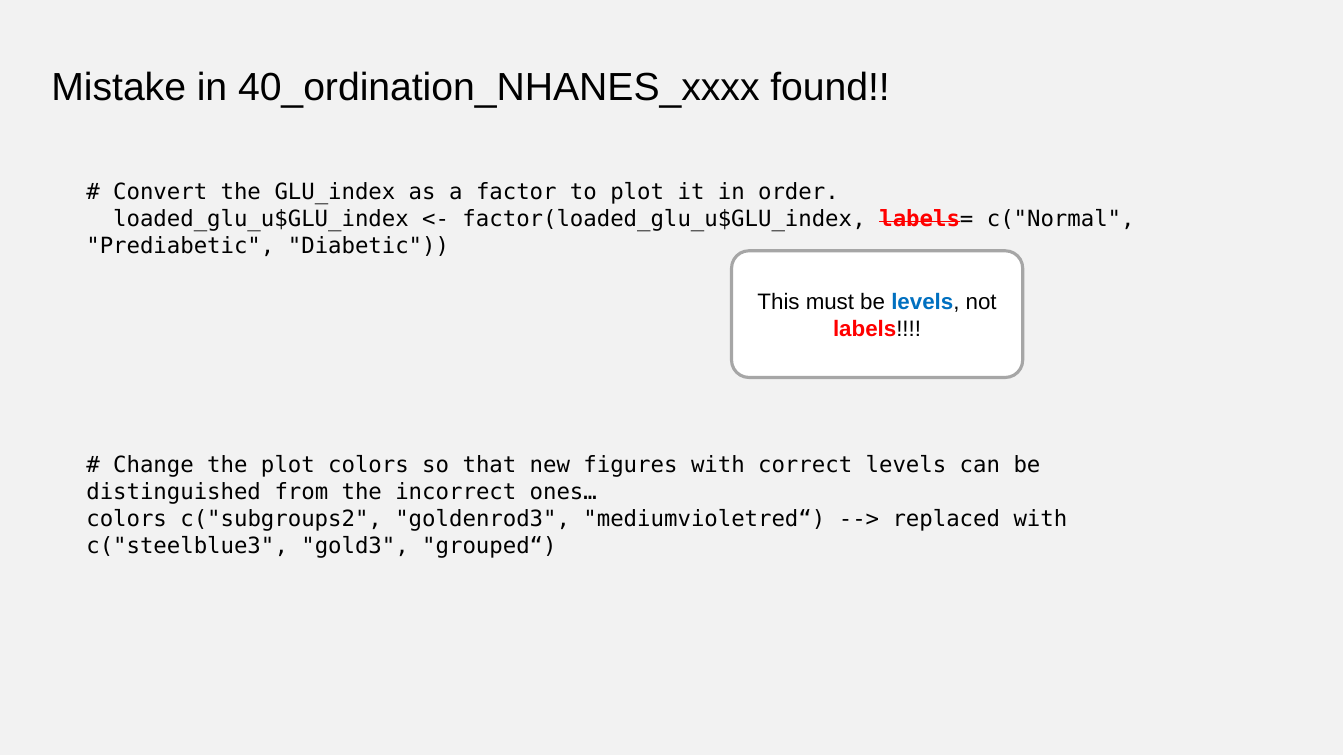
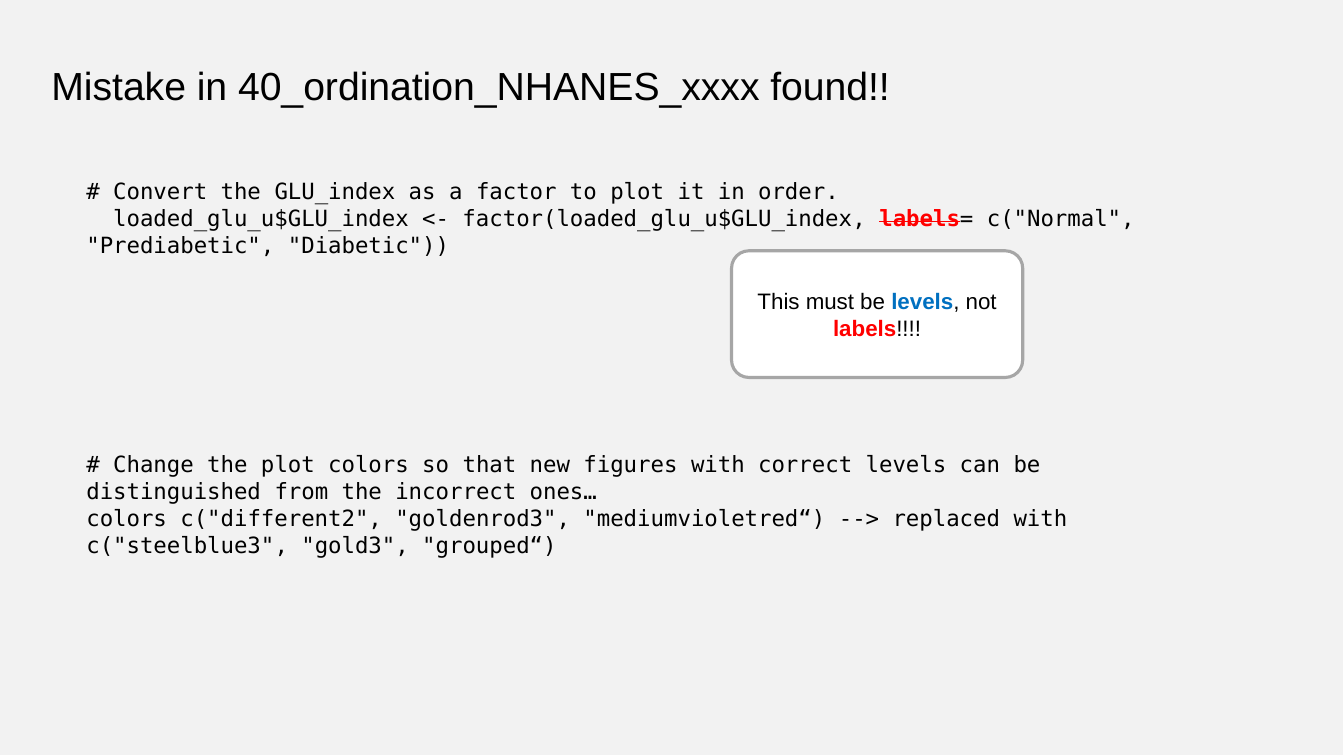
c("subgroups2: c("subgroups2 -> c("different2 (281, 519)
